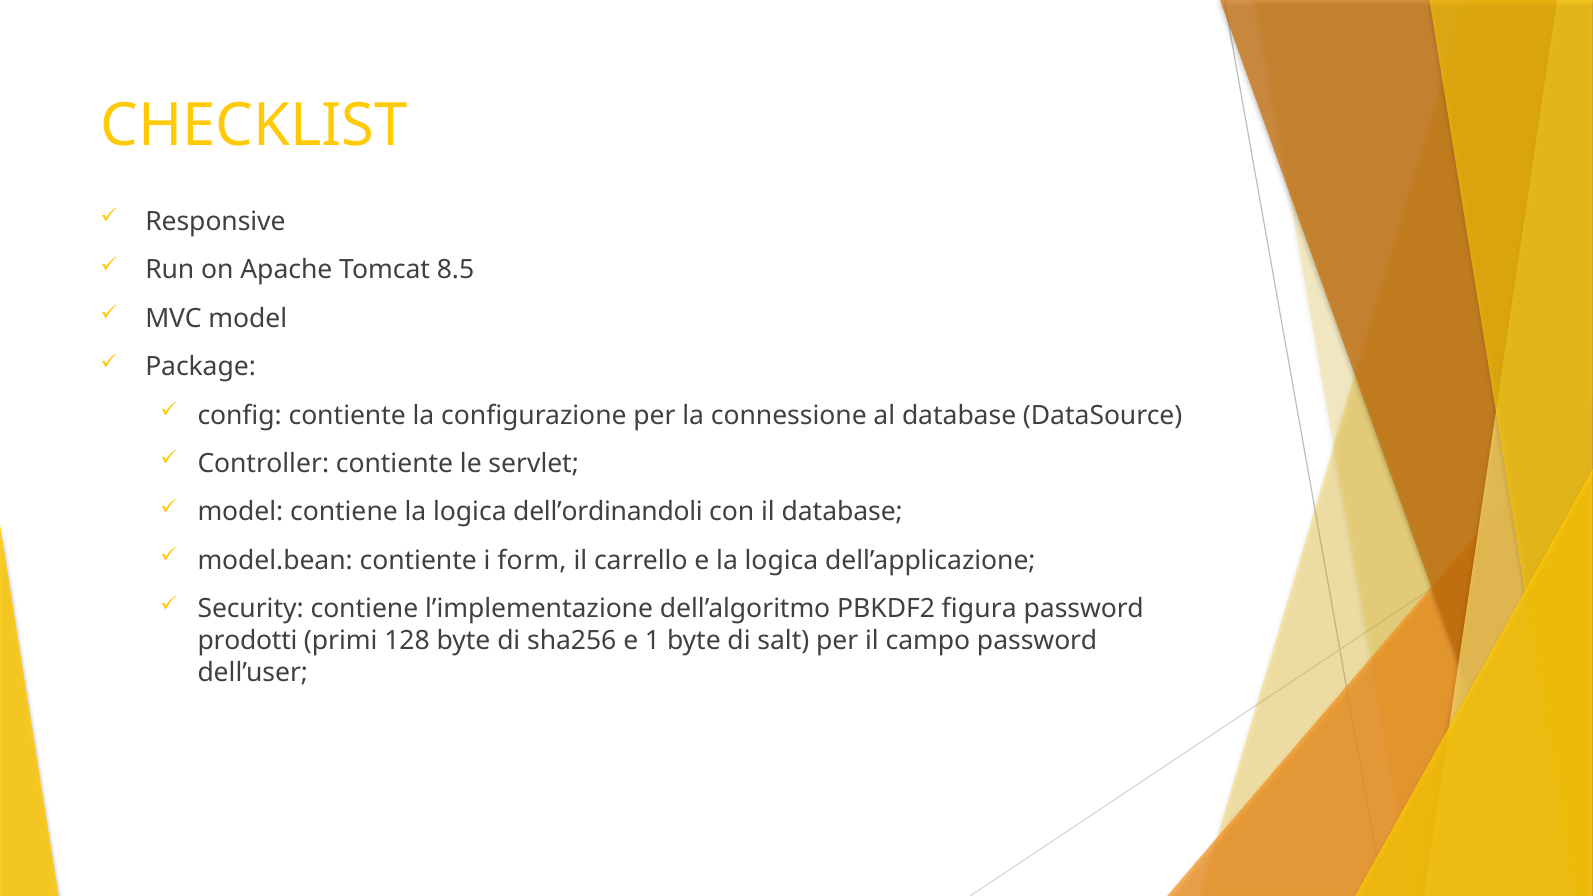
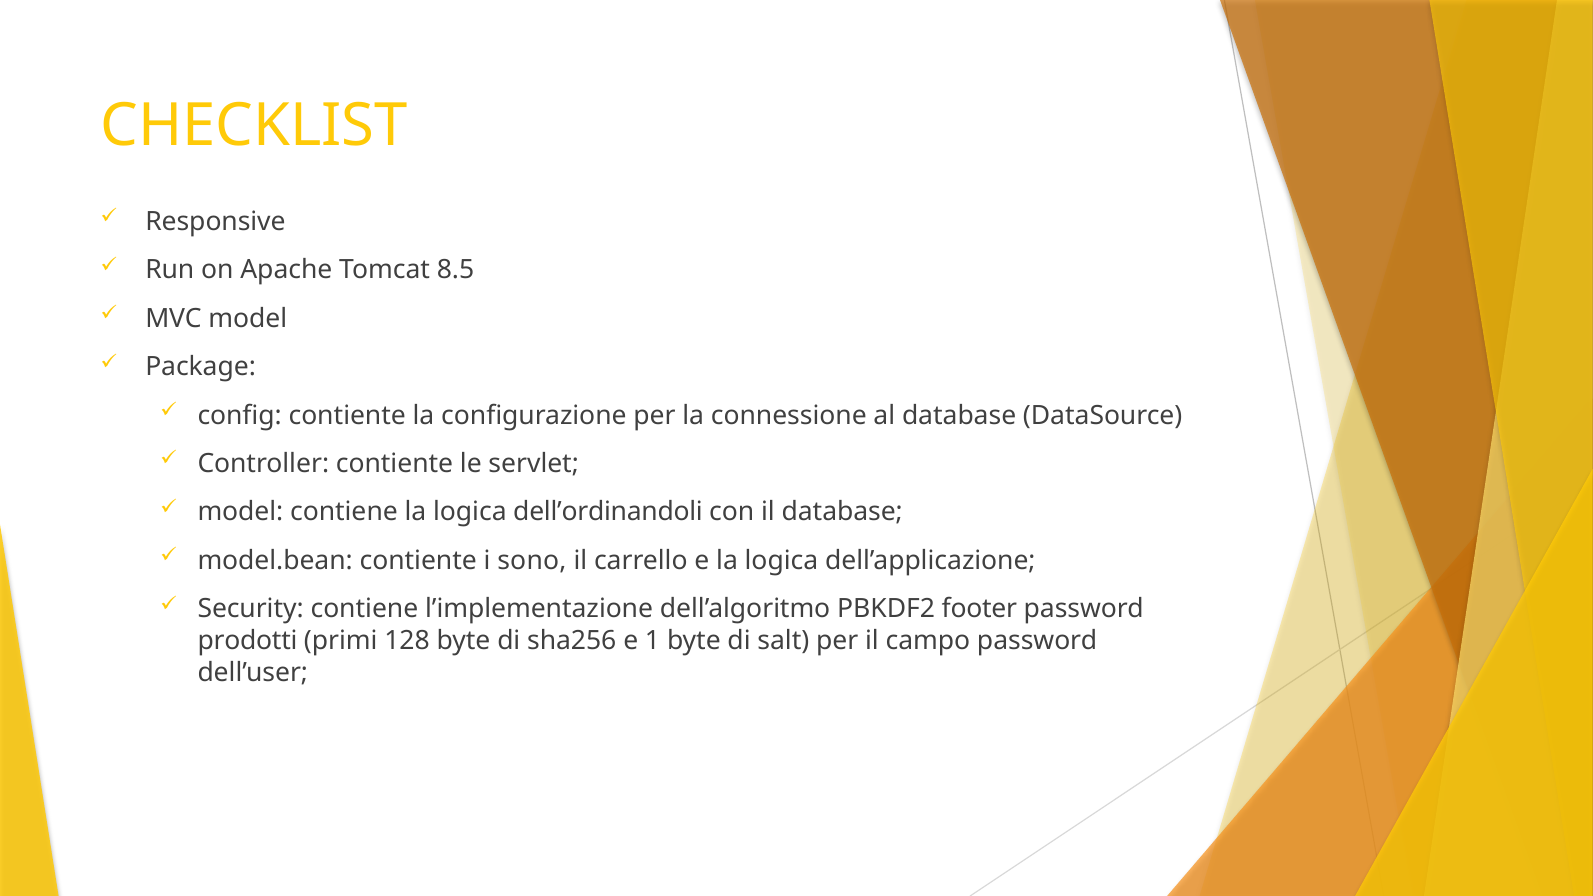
form: form -> sono (532, 560)
figura: figura -> footer (979, 609)
